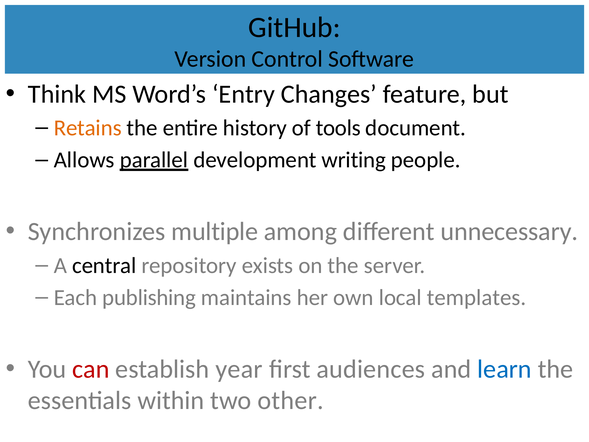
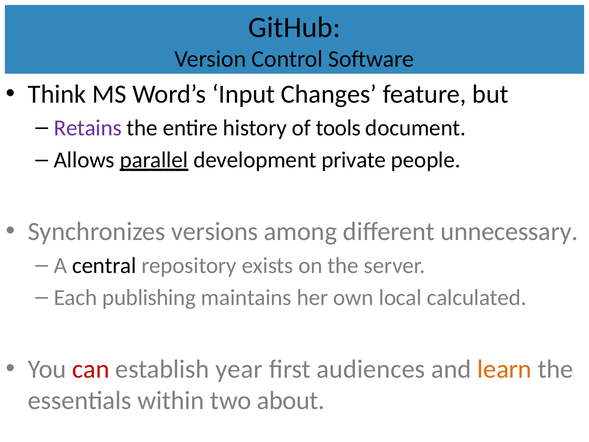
Entry: Entry -> Input (244, 94)
Retains colour: orange -> purple (88, 128)
writing: writing -> private (354, 160)
multiple: multiple -> versions (215, 232)
templates: templates -> calculated (477, 297)
learn colour: blue -> orange (505, 369)
other: other -> about (291, 400)
